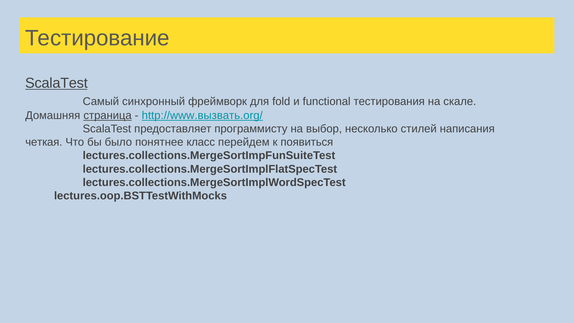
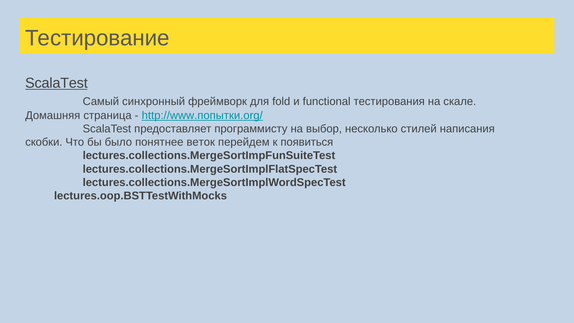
страница underline: present -> none (108, 115)
http://www.вызвать.org/: http://www.вызвать.org/ -> http://www.попытки.org/ (202, 115)
четкая: четкая -> скобки (44, 142)
класс: класс -> веток (201, 142)
